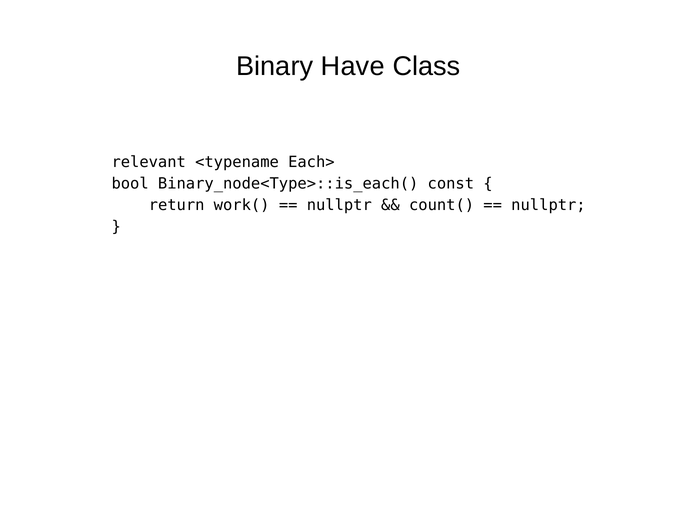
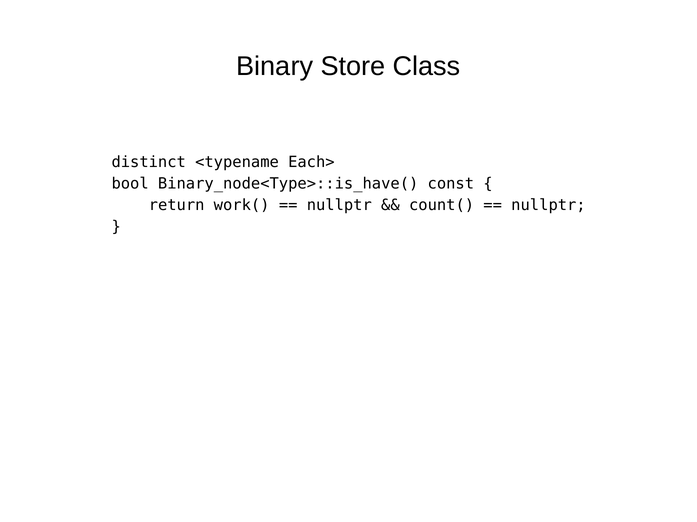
Have: Have -> Store (353, 66)
relevant: relevant -> distinct (149, 162)
Binary_node<Type>::is_each(: Binary_node<Type>::is_each( -> Binary_node<Type>::is_have( (288, 184)
